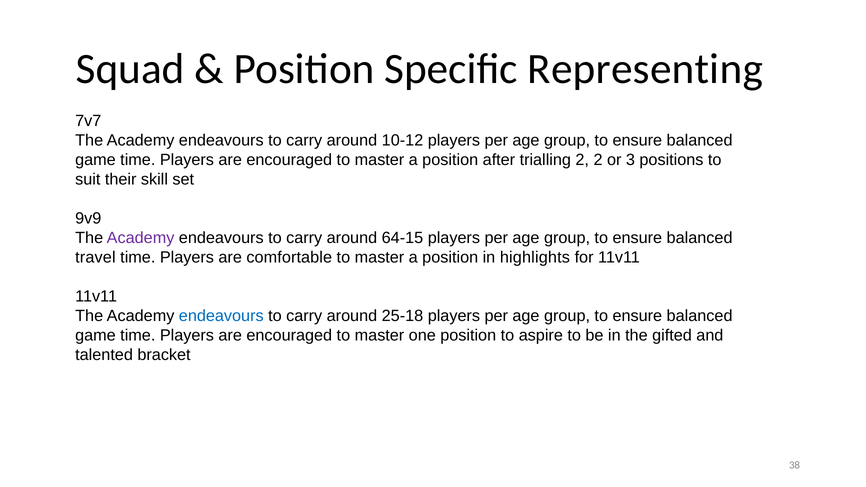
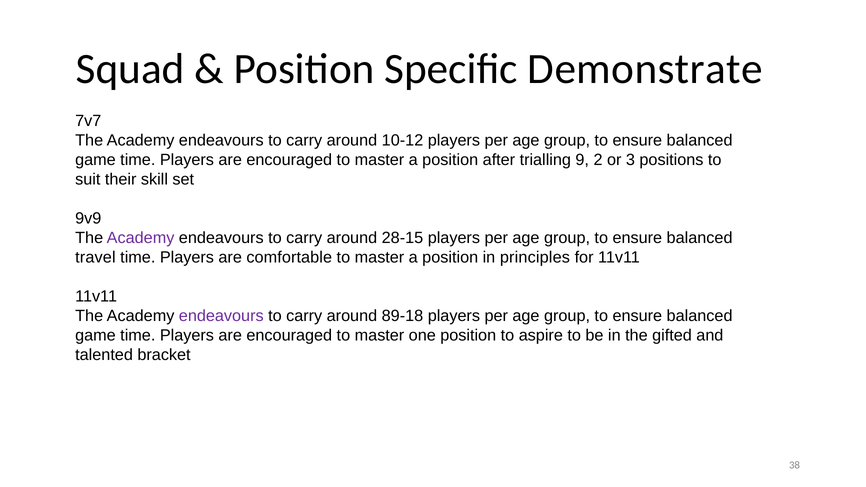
Representing: Representing -> Demonstrate (645, 69)
trialling 2: 2 -> 9 (582, 160)
64-15: 64-15 -> 28-15 (402, 238)
highlights: highlights -> principles (535, 257)
endeavours colour: blue -> purple (221, 316)
25-18: 25-18 -> 89-18 (402, 316)
